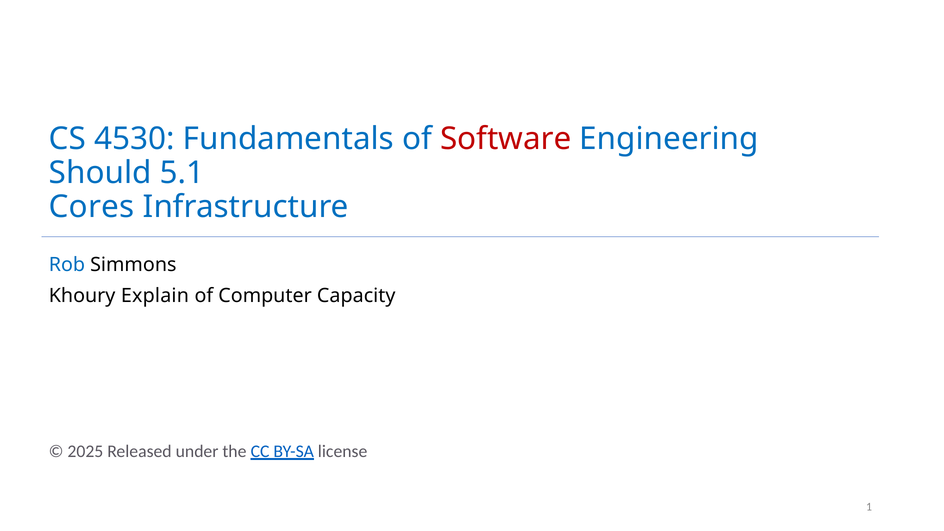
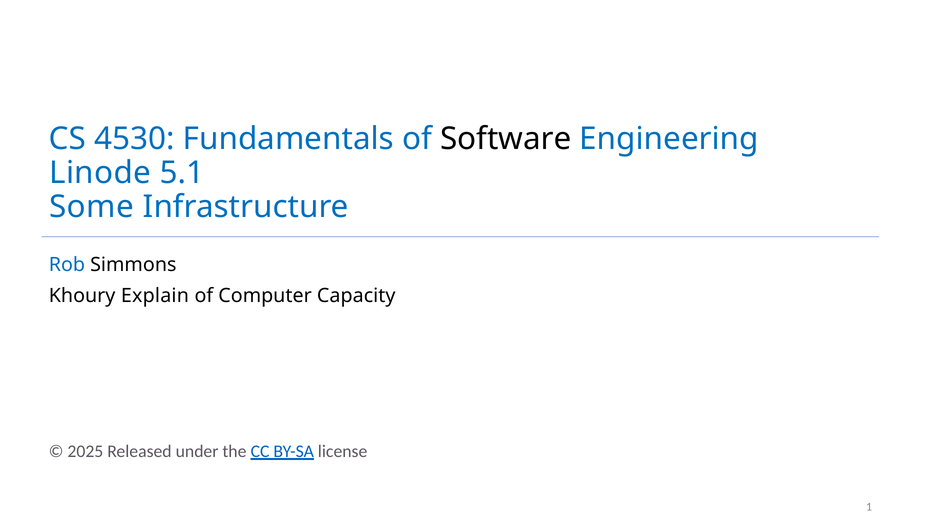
Software colour: red -> black (506, 139)
Should: Should -> Linode (100, 173)
Cores: Cores -> Some (92, 207)
